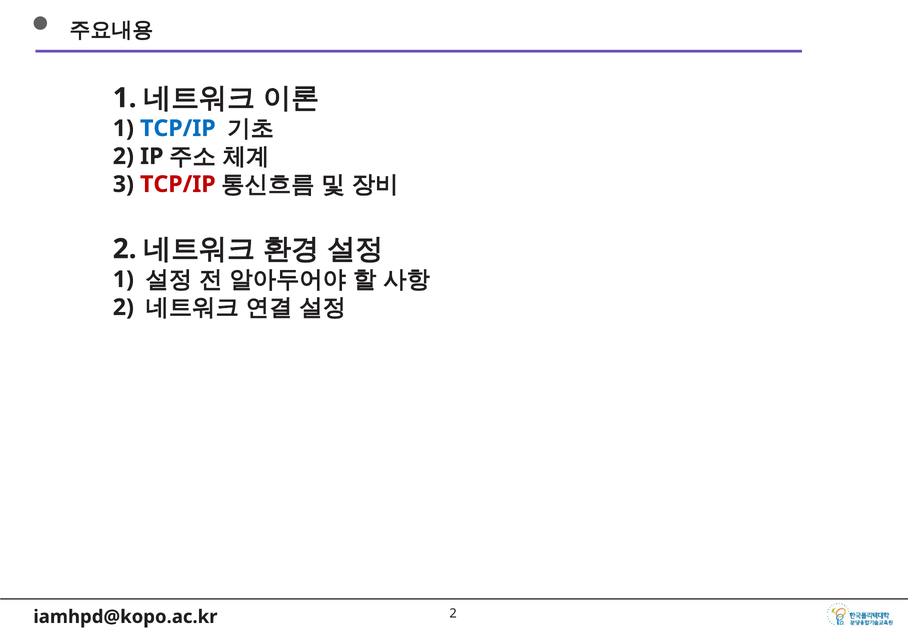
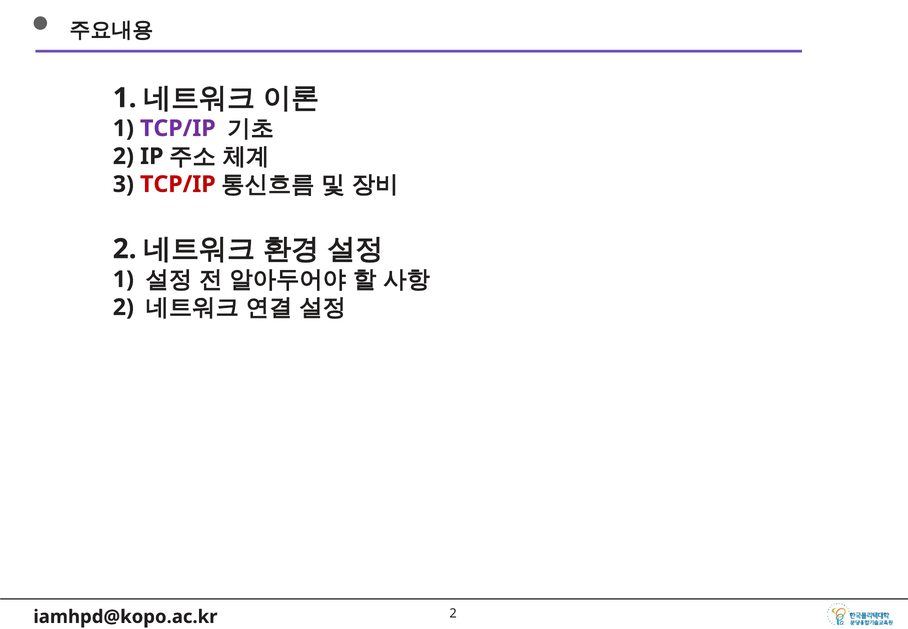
TCP/IP colour: blue -> purple (178, 128)
